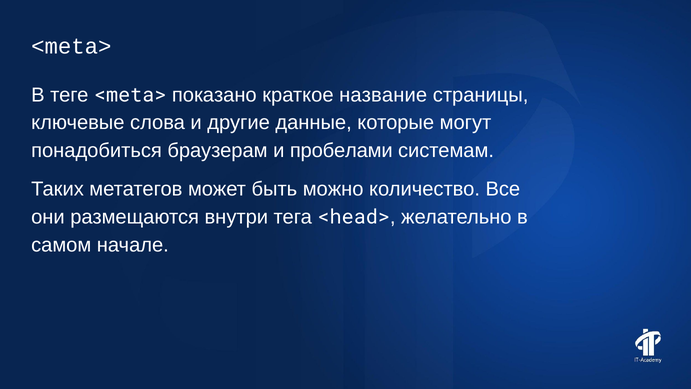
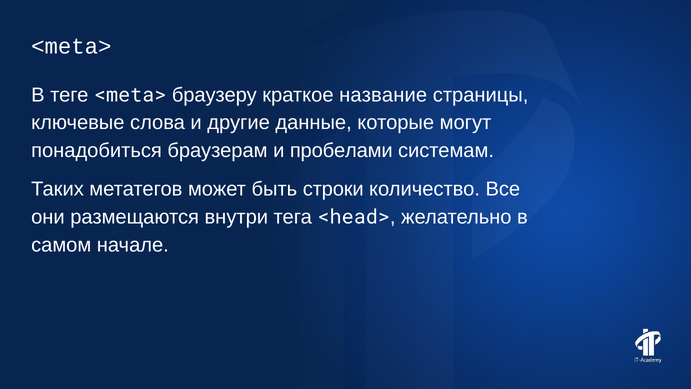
показано: показано -> браузеру (214, 95)
можно: можно -> строки (333, 189)
